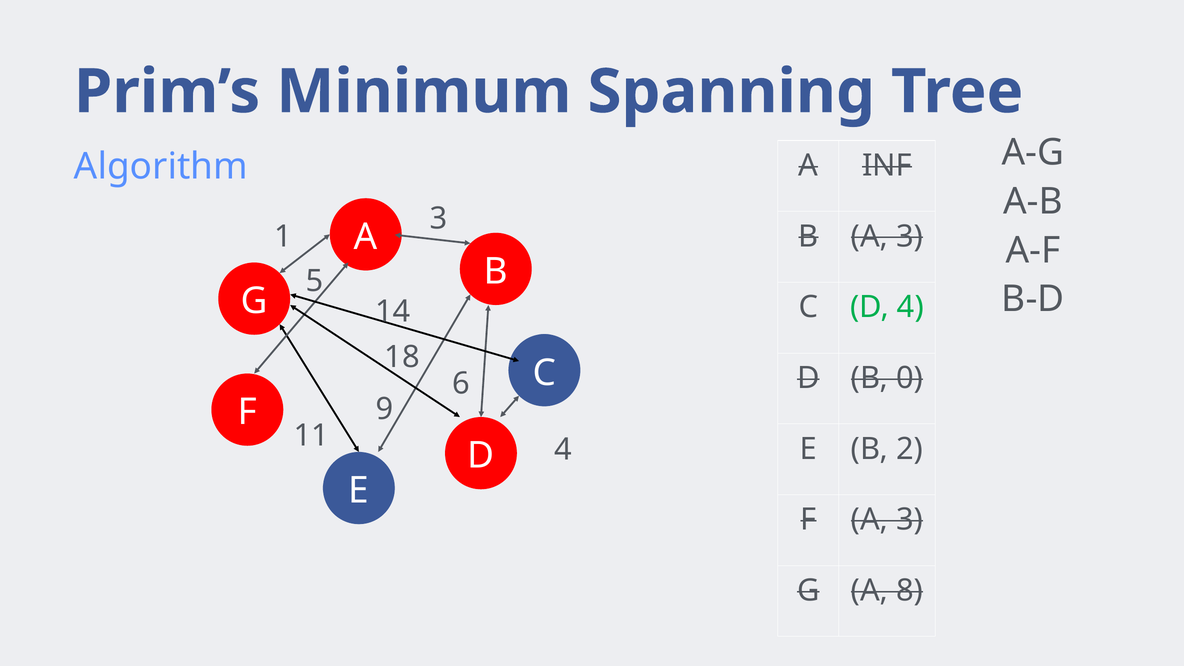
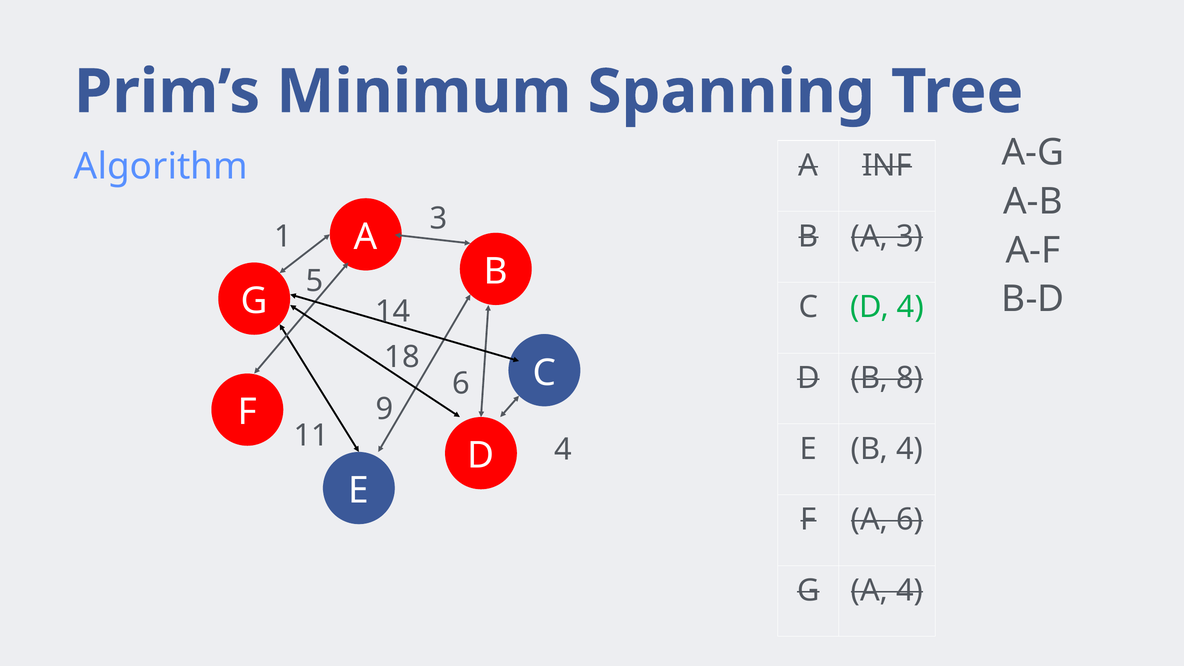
0: 0 -> 8 (910, 378)
B 2: 2 -> 4 (910, 449)
F A 3: 3 -> 6 (910, 520)
A 8: 8 -> 4 (910, 591)
